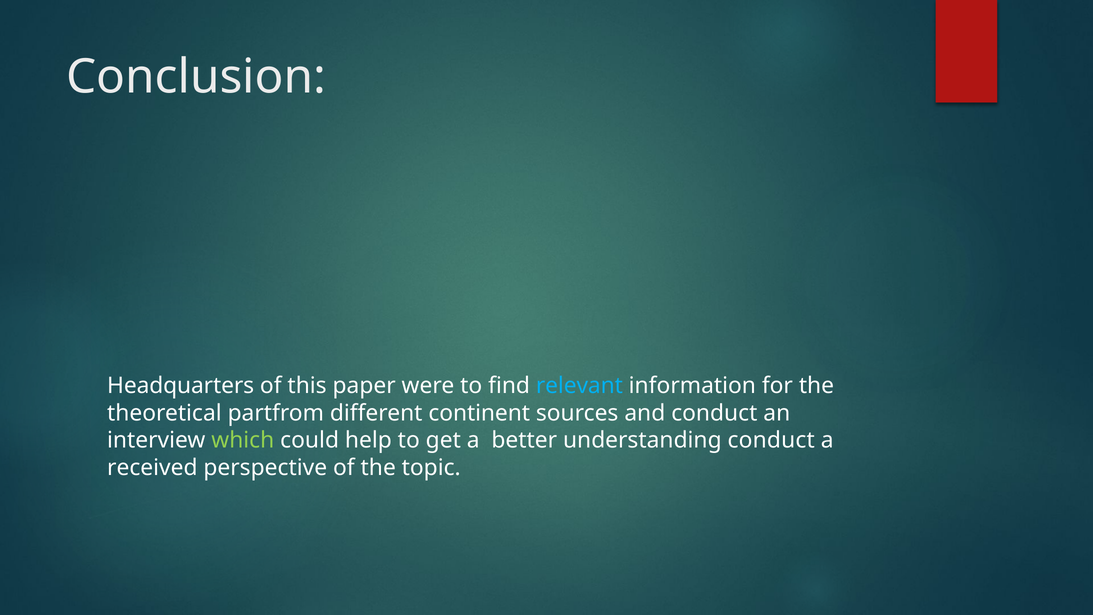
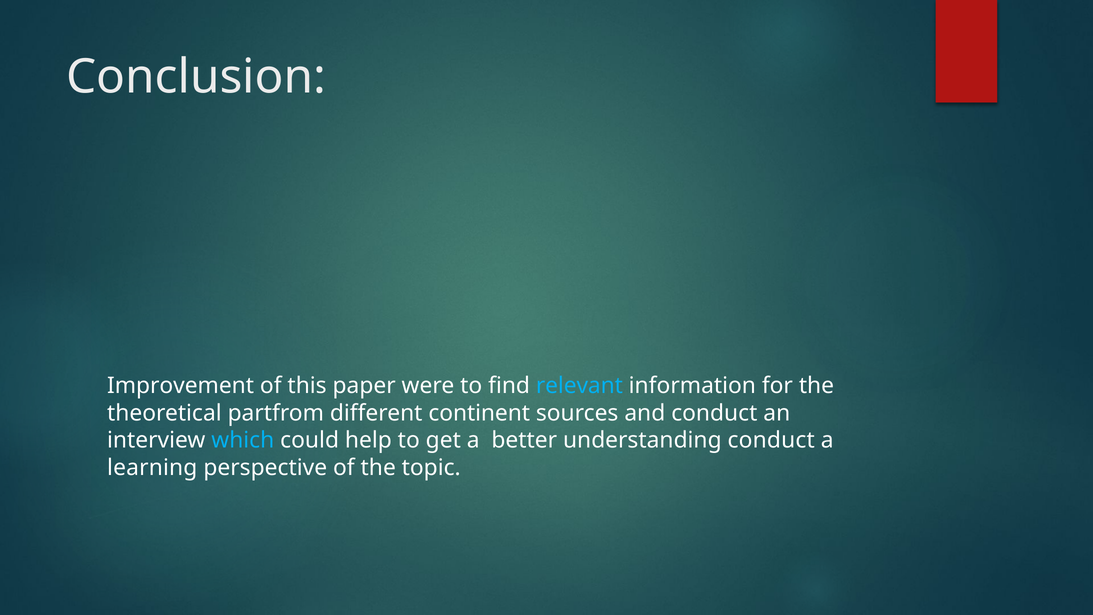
Headquarters: Headquarters -> Improvement (181, 386)
which colour: light green -> light blue (243, 440)
received: received -> learning (152, 468)
